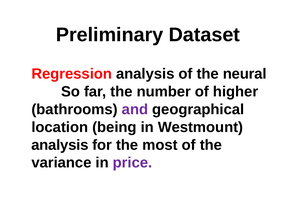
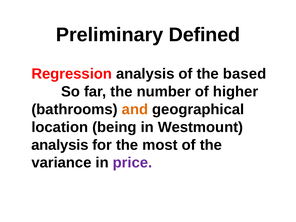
Dataset: Dataset -> Defined (204, 35)
neural: neural -> based (245, 74)
and colour: purple -> orange (135, 109)
